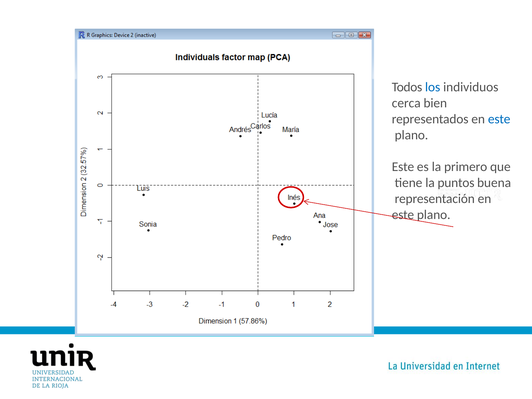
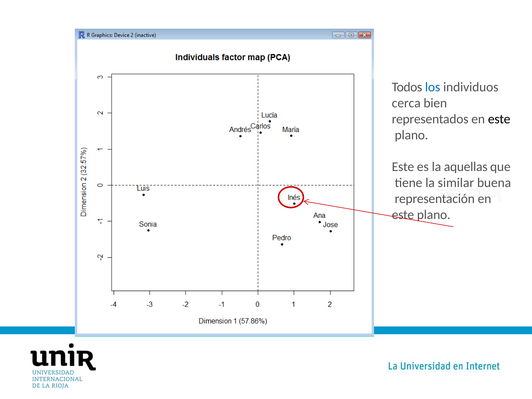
este colour: blue -> black (499, 119)
primero: primero -> aquellas (466, 167)
puntos: puntos -> similar (456, 183)
